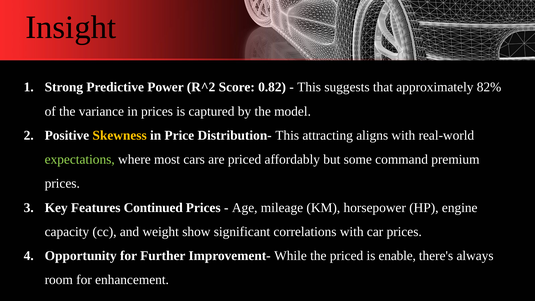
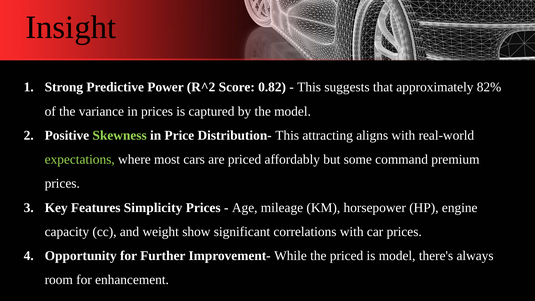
Skewness colour: yellow -> light green (120, 135)
Continued: Continued -> Simplicity (153, 208)
is enable: enable -> model (397, 256)
